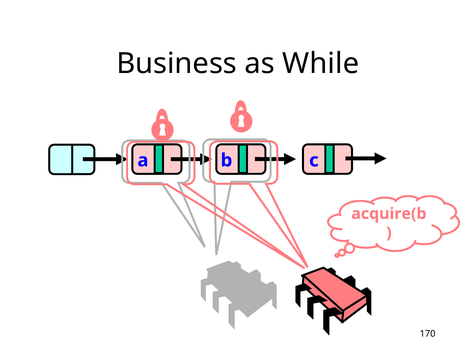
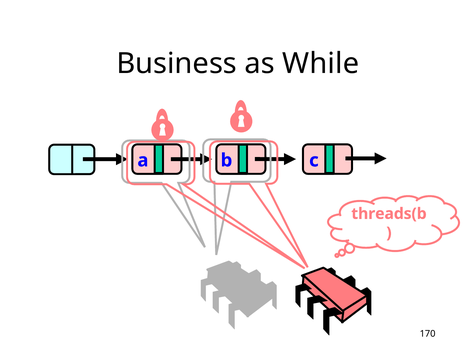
acquire(b: acquire(b -> threads(b (389, 214)
